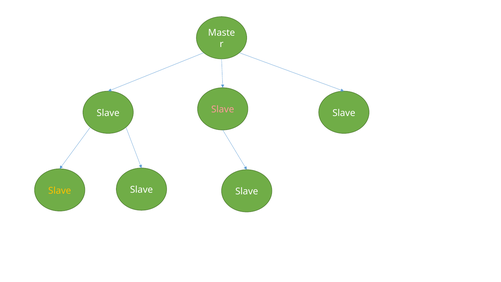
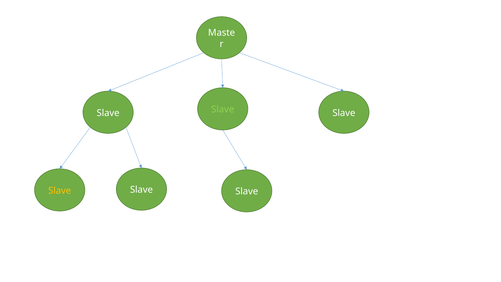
Slave colour: pink -> light green (223, 109)
